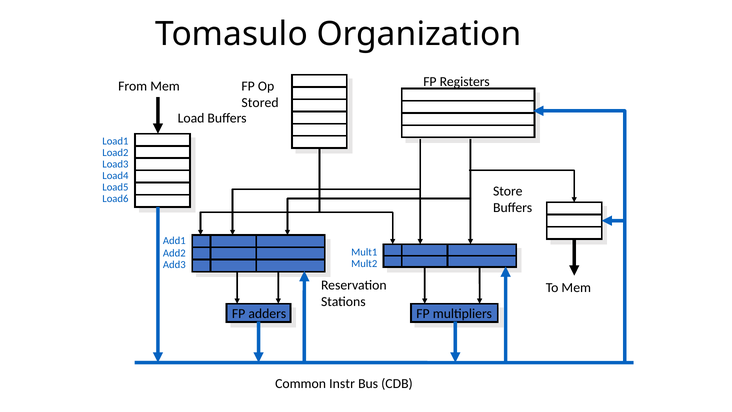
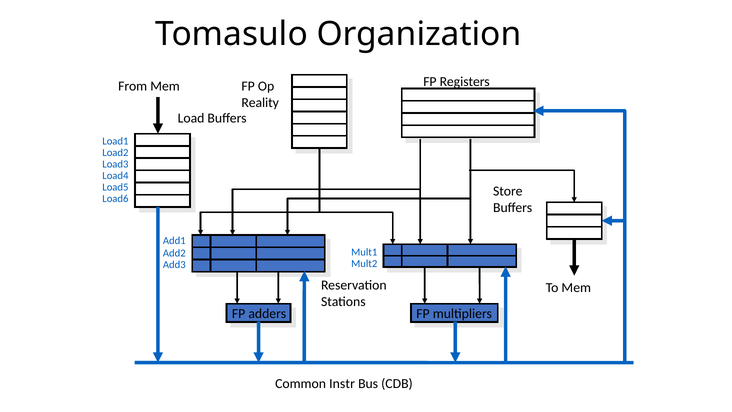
Stored: Stored -> Reality (260, 103)
